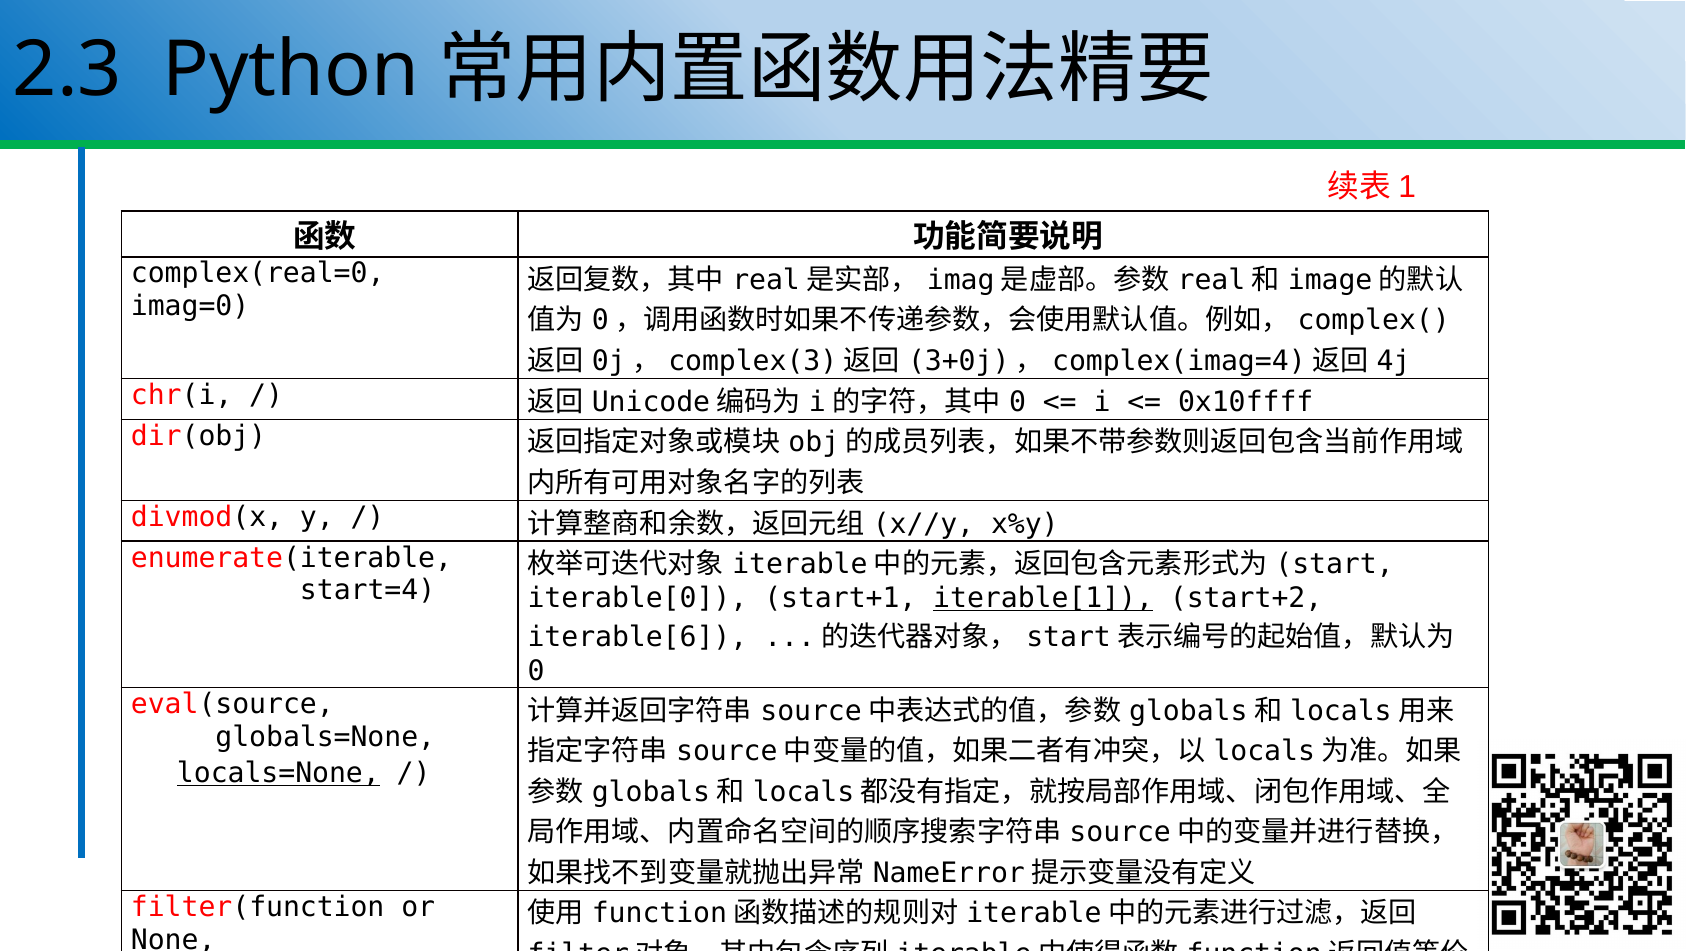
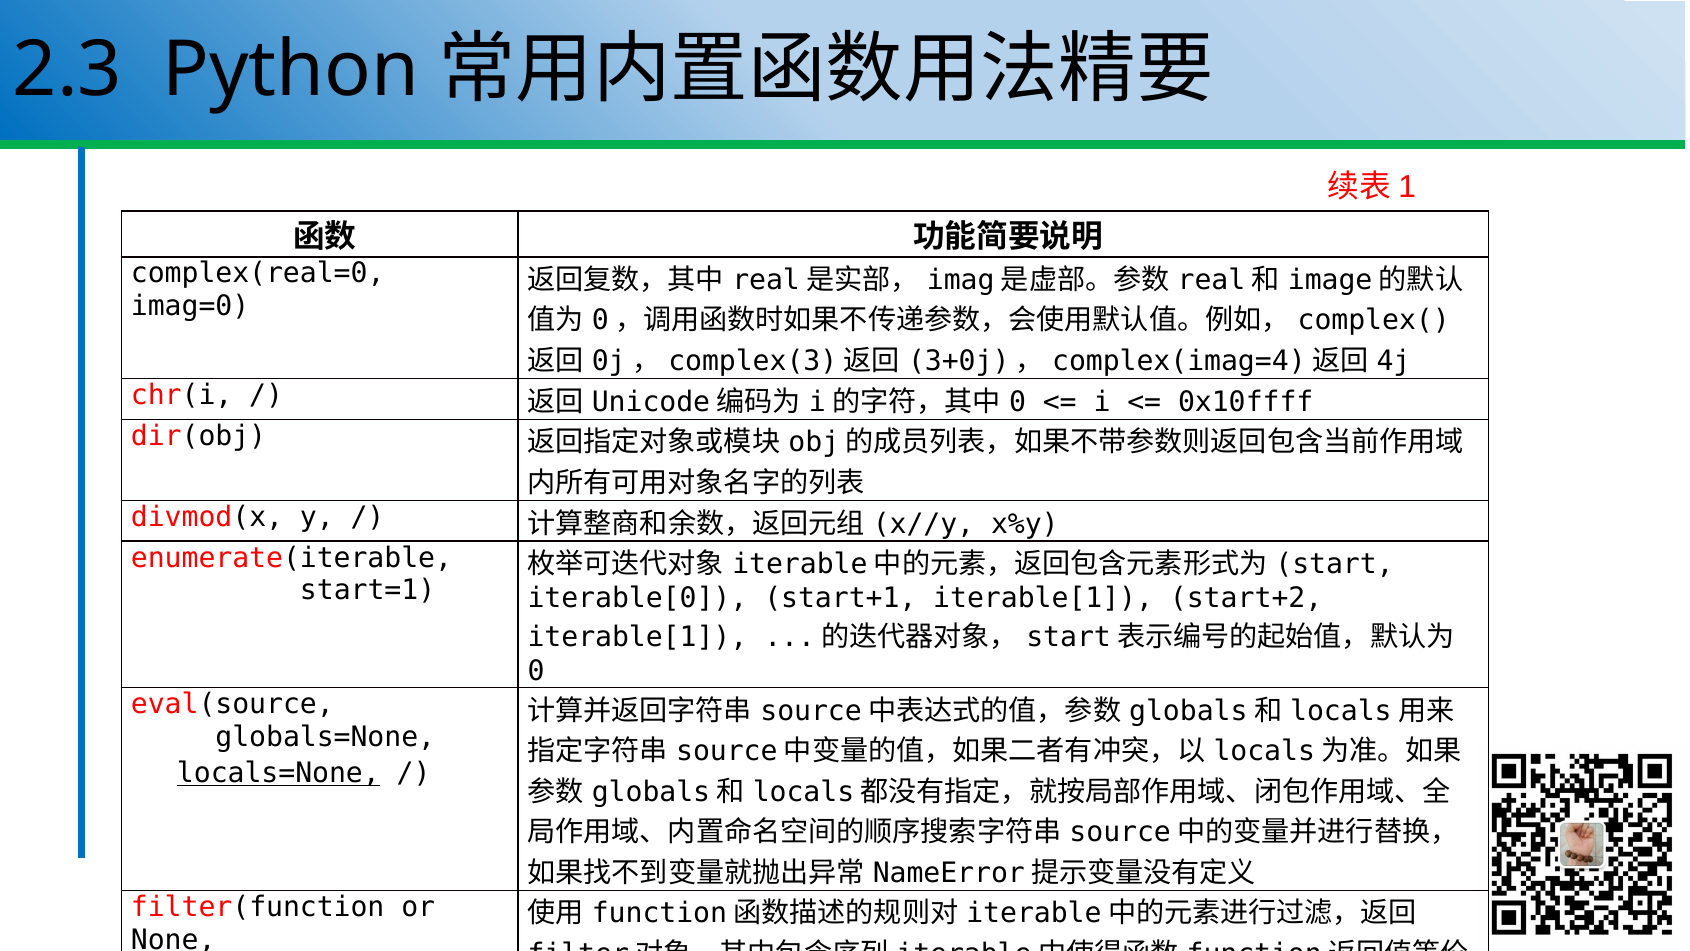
start=4: start=4 -> start=1 (368, 590)
iterable[1 underline: present -> none (1043, 598)
iterable[6: iterable[6 -> iterable[1 (637, 637)
